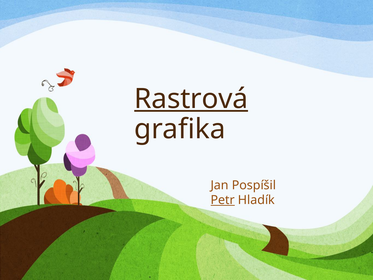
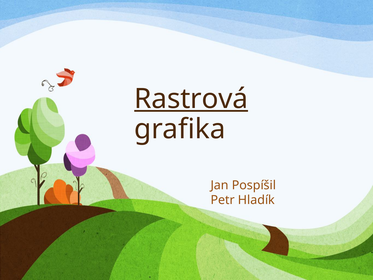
Petr underline: present -> none (223, 200)
